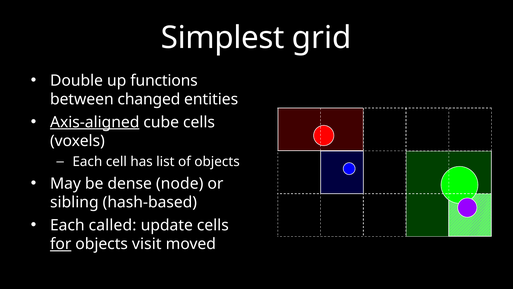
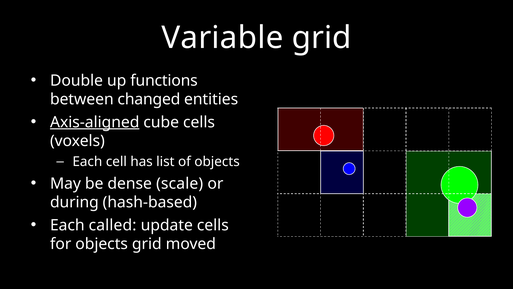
Simplest: Simplest -> Variable (222, 38)
node: node -> scale (180, 183)
sibling: sibling -> during (74, 202)
for underline: present -> none (61, 244)
objects visit: visit -> grid (147, 244)
